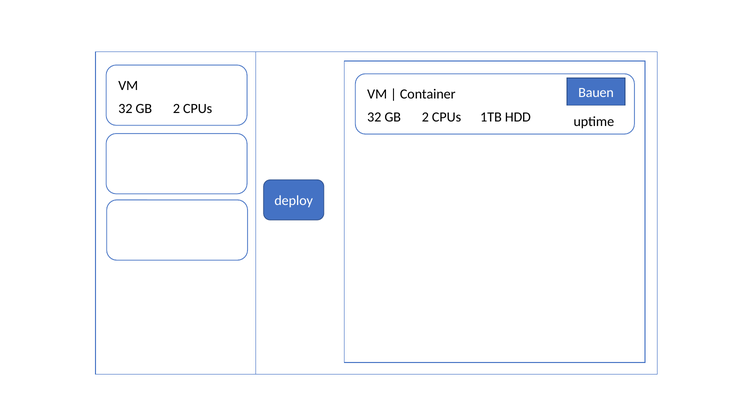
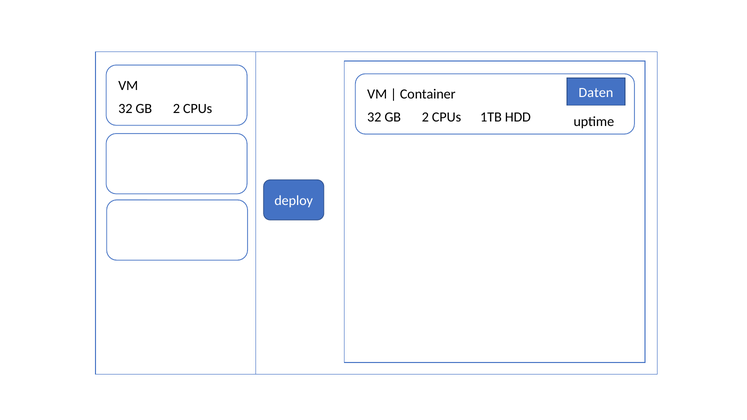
Bauen: Bauen -> Daten (596, 93)
